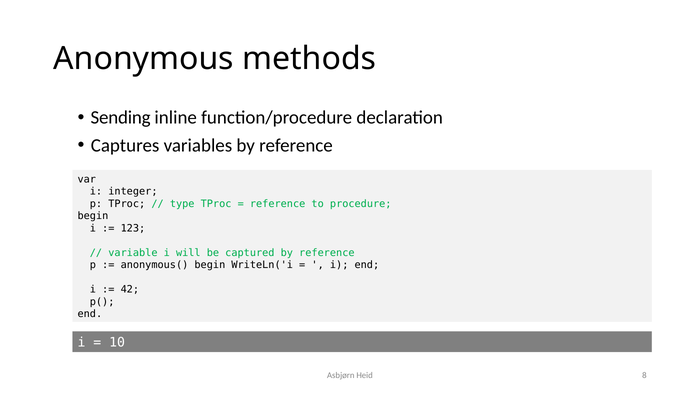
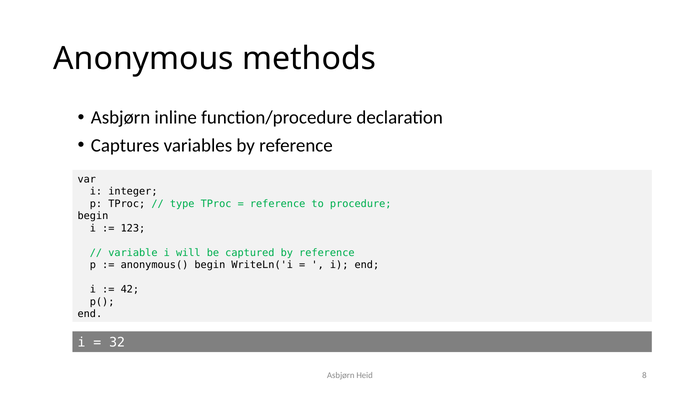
Sending: Sending -> Asbjørn (121, 118)
10: 10 -> 32 (117, 343)
